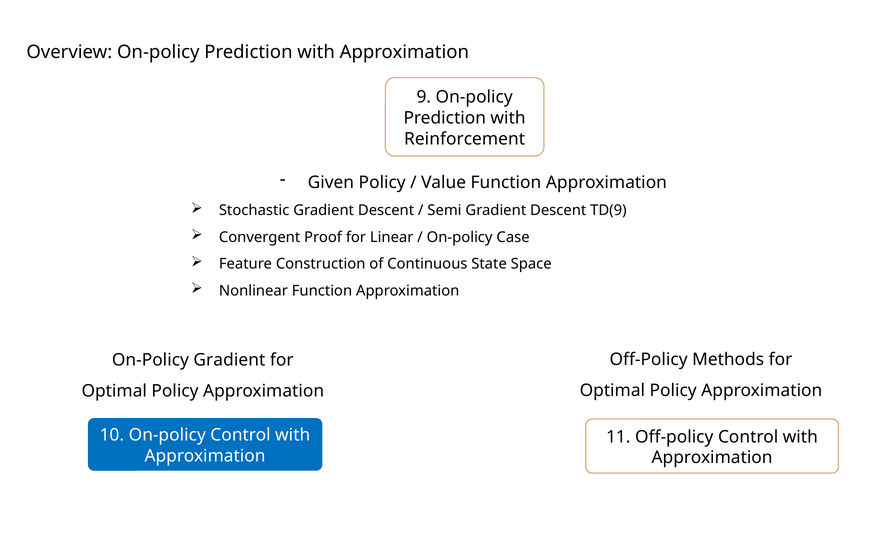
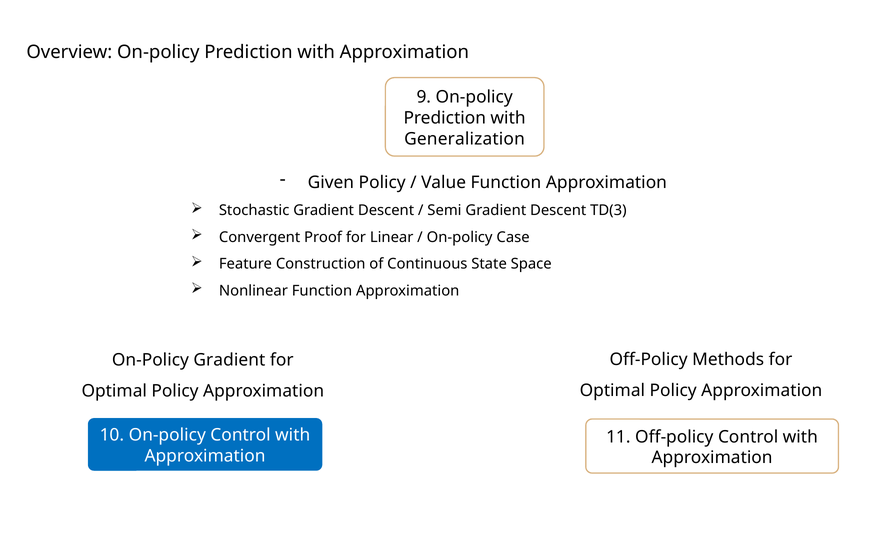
Reinforcement: Reinforcement -> Generalization (464, 139)
TD(9: TD(9 -> TD(3 (608, 210)
